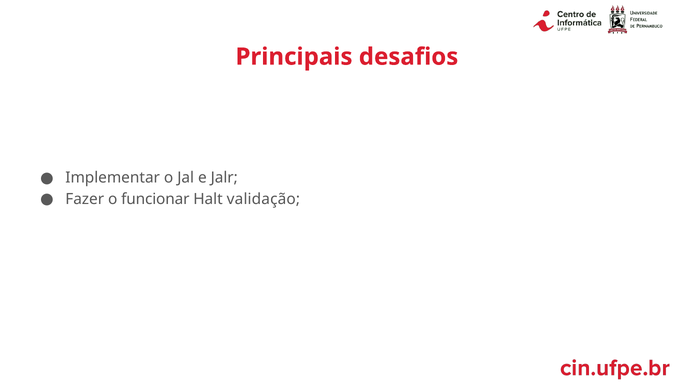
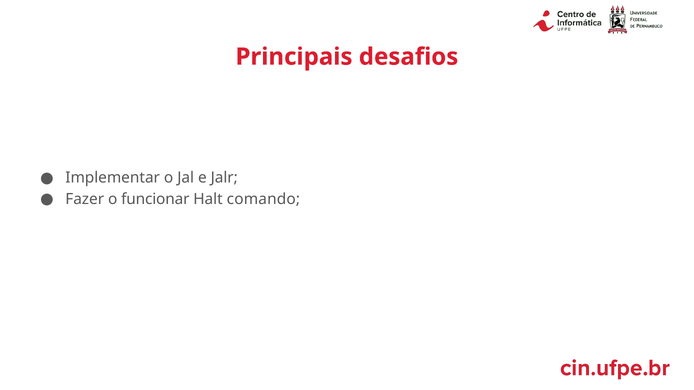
validação: validação -> comando (263, 199)
